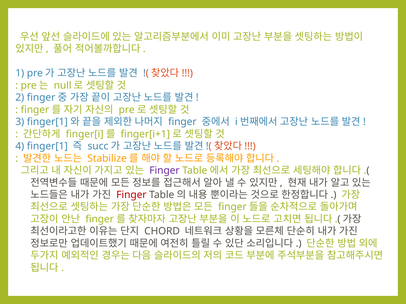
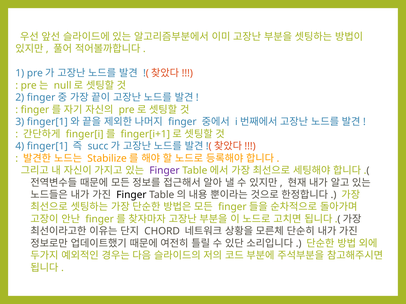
Finger colour: red -> black (131, 195)
